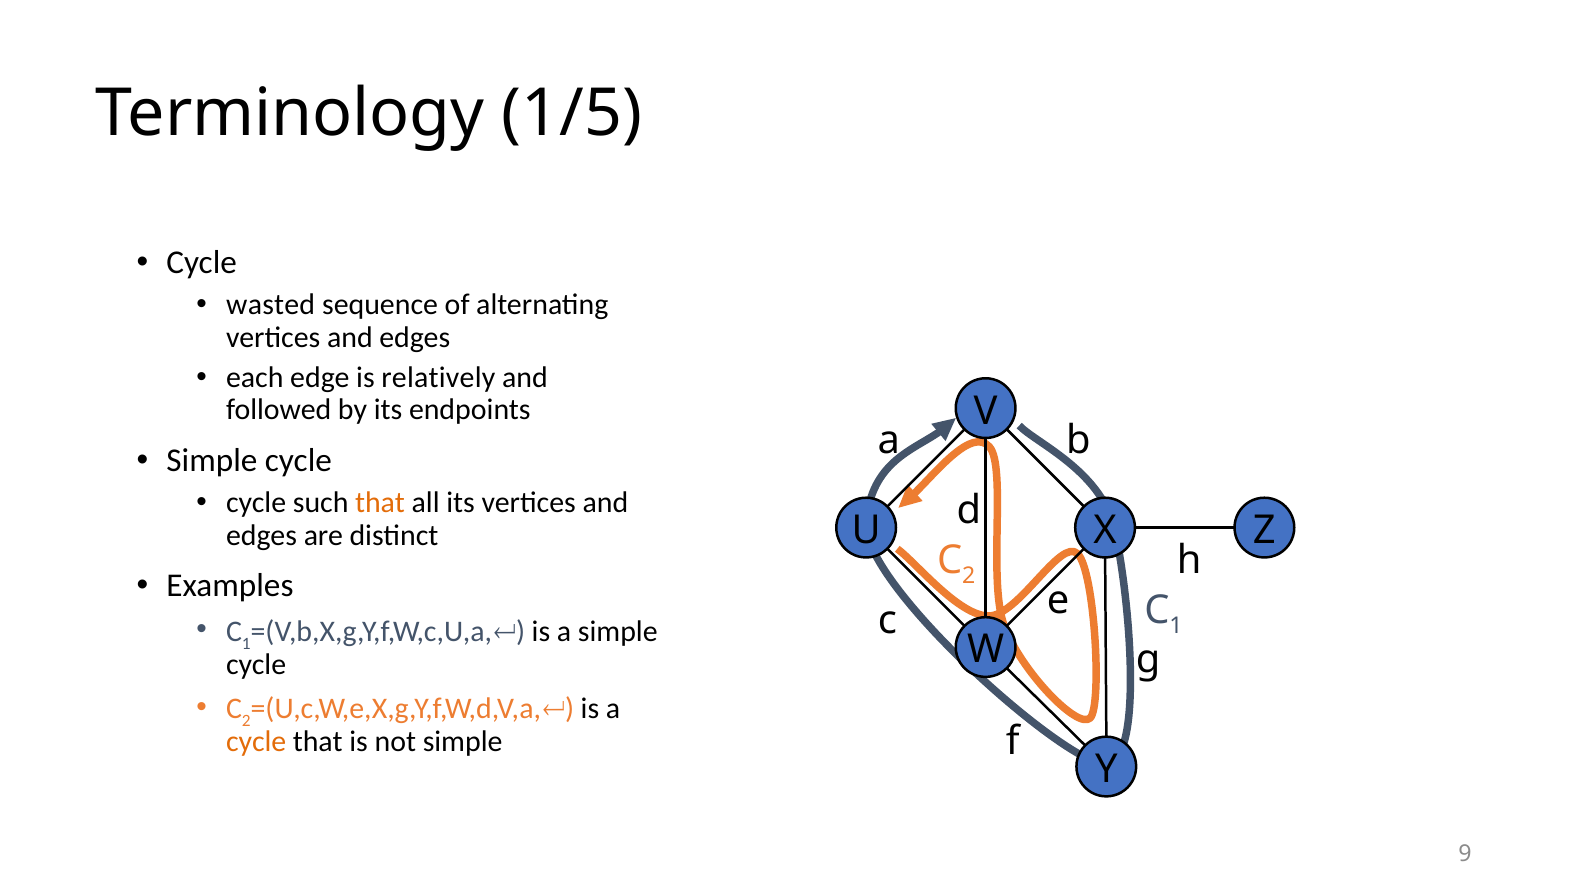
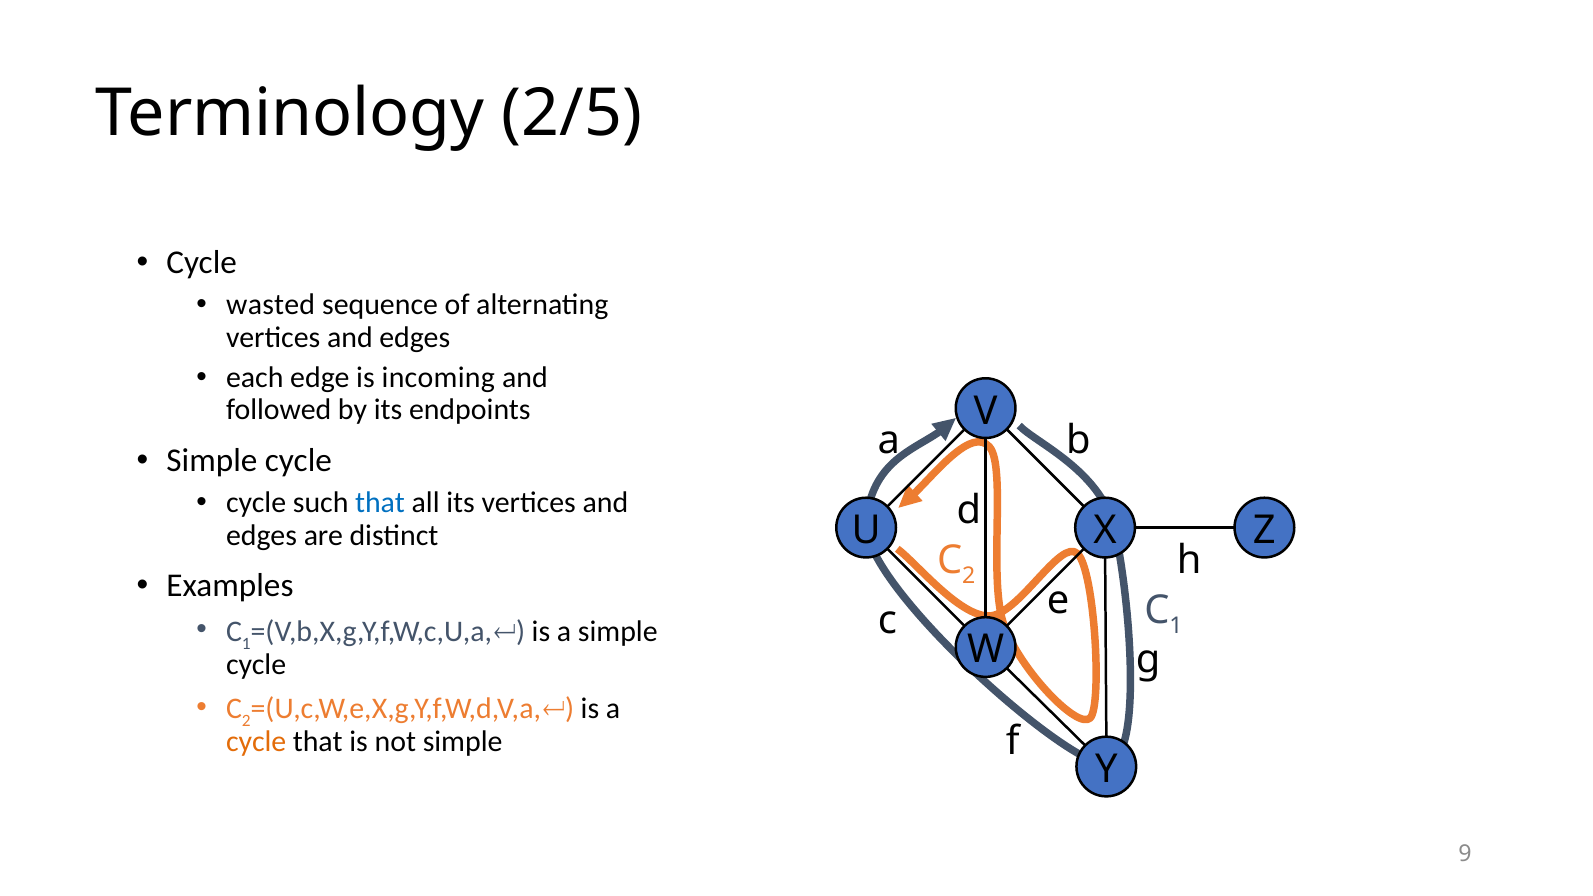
1/5: 1/5 -> 2/5 (572, 114)
relatively: relatively -> incoming (438, 378)
that colour: orange -> blue (380, 503)
